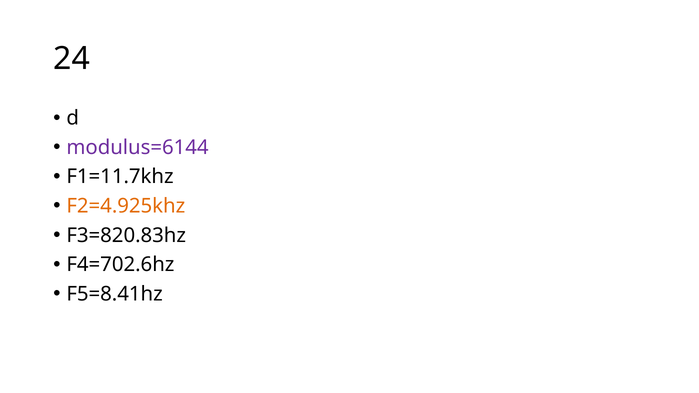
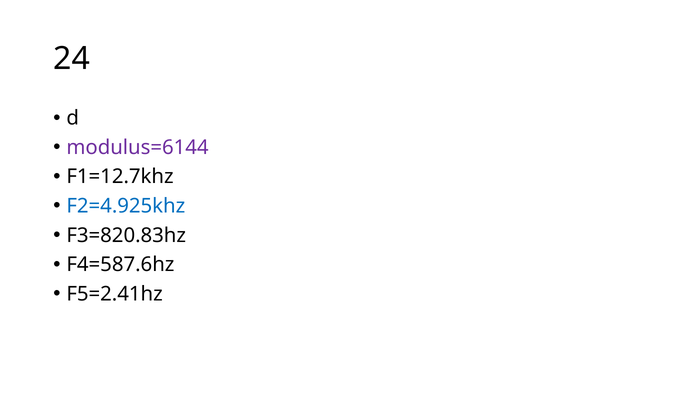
F1=11.7khz: F1=11.7khz -> F1=12.7khz (120, 177)
F2=4.925khz colour: orange -> blue (126, 206)
F4=702.6hz: F4=702.6hz -> F4=587.6hz (120, 265)
F5=8.41hz: F5=8.41hz -> F5=2.41hz (115, 294)
